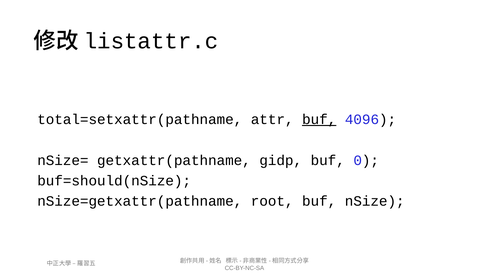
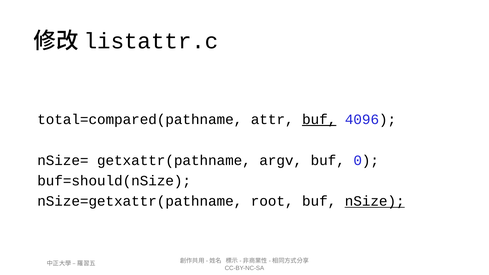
total=setxattr(pathname: total=setxattr(pathname -> total=compared(pathname (140, 119)
gidp: gidp -> argv (281, 160)
nSize underline: none -> present (375, 201)
